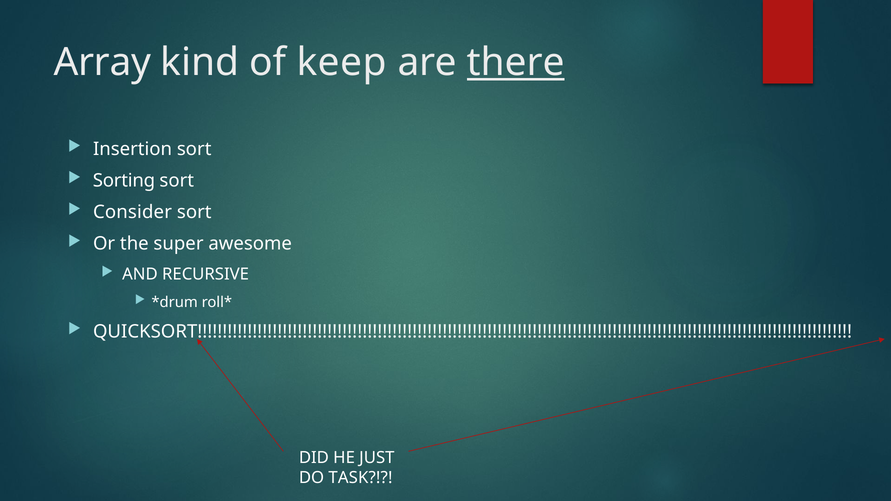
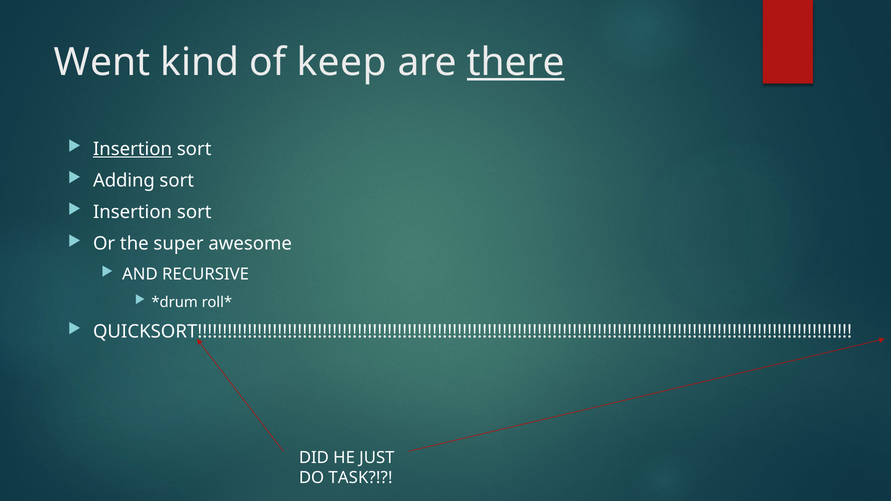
Array: Array -> Went (102, 63)
Insertion underline: none -> present (133, 149)
Sorting: Sorting -> Adding (124, 181)
Consider: Consider -> Insertion (133, 212)
